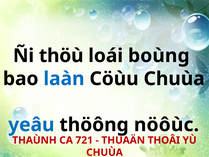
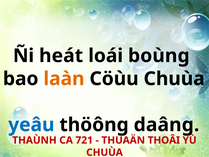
thöù: thöù -> heát (61, 56)
laàn colour: blue -> orange (64, 79)
nöôùc: nöôùc -> daâng (166, 125)
